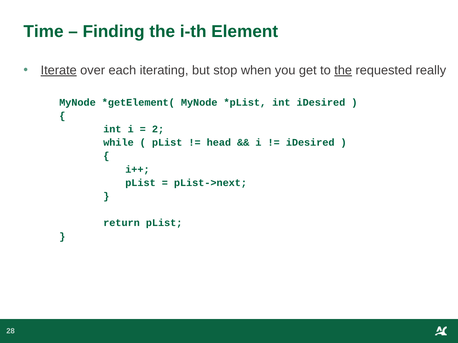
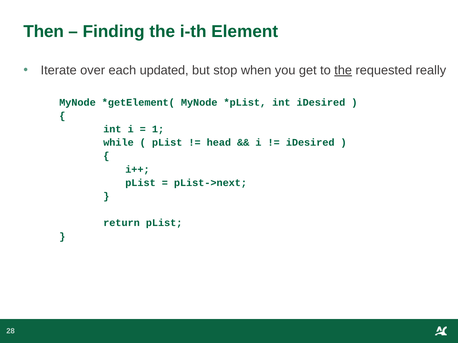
Time: Time -> Then (44, 32)
Iterate underline: present -> none (59, 70)
iterating: iterating -> updated (164, 70)
2: 2 -> 1 (158, 129)
